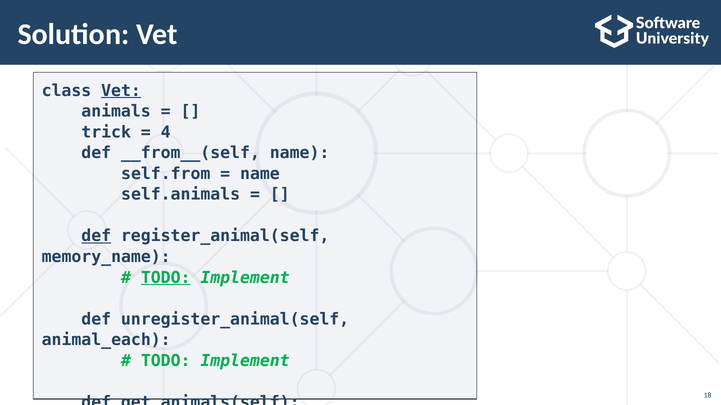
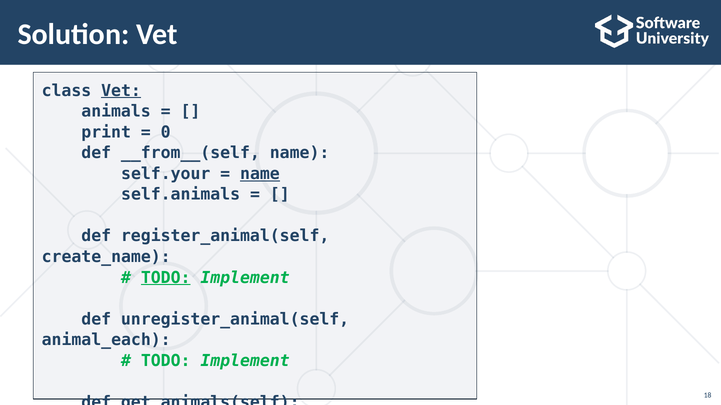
trick: trick -> print (106, 132)
4: 4 -> 0 (166, 132)
self.from: self.from -> self.your (166, 174)
name underline: none -> present (260, 174)
def underline: present -> none (96, 236)
memory_name: memory_name -> create_name (106, 257)
